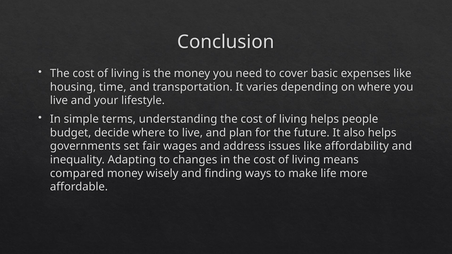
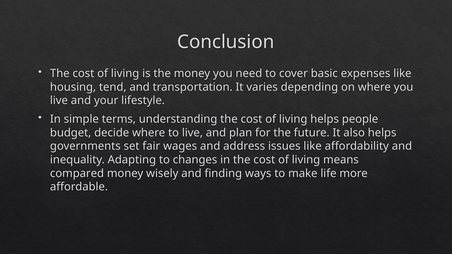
time: time -> tend (113, 87)
